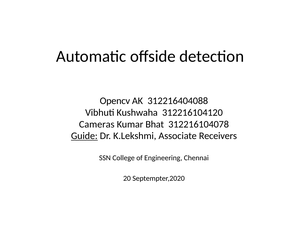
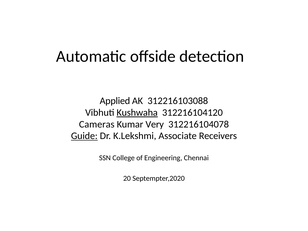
Opencv: Opencv -> Applied (115, 101)
312216404088: 312216404088 -> 312216103088 (178, 101)
Kushwaha underline: none -> present (137, 113)
Bhat: Bhat -> Very (155, 124)
